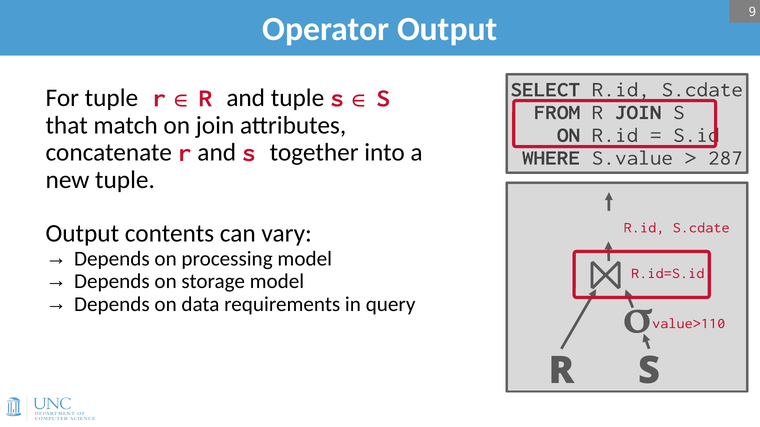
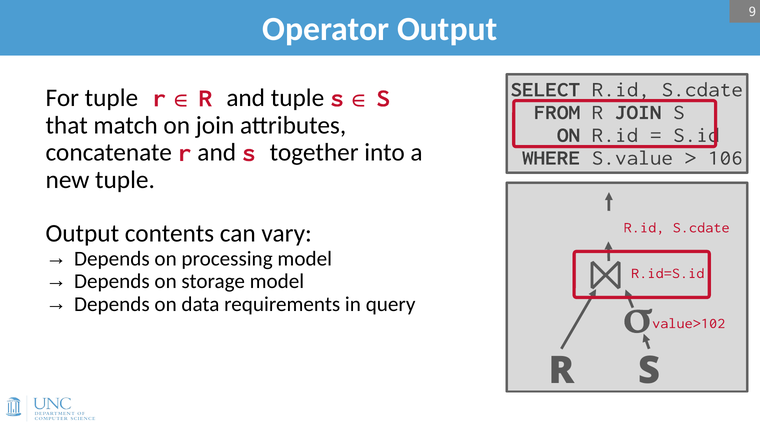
287: 287 -> 106 (725, 158)
value>110: value>110 -> value>102 (689, 324)
